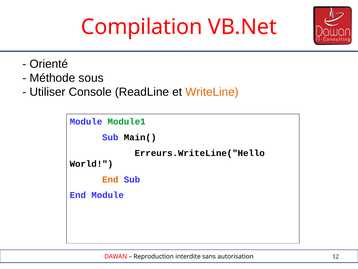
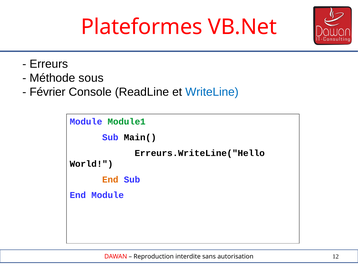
Compilation: Compilation -> Plateformes (142, 27)
Orienté: Orienté -> Erreurs (49, 64)
Utiliser: Utiliser -> Février (47, 92)
WriteLine colour: orange -> blue (212, 92)
